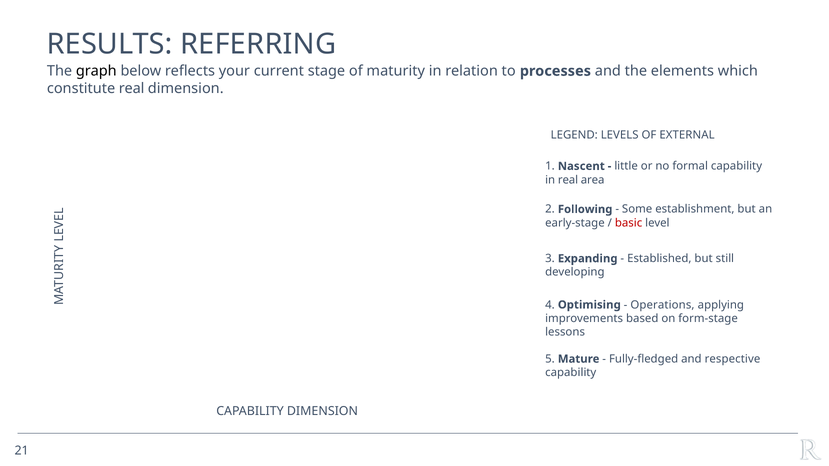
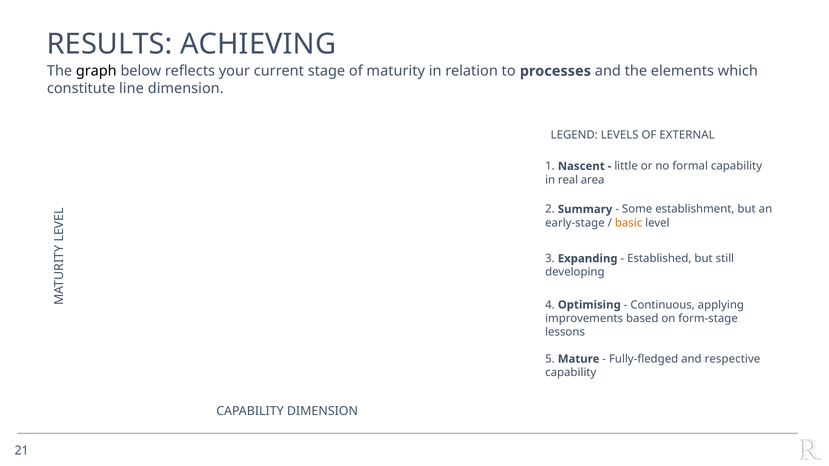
REFERRING: REFERRING -> ACHIEVING (258, 44)
constitute real: real -> line (131, 88)
Following: Following -> Summary (585, 209)
basic colour: red -> orange (629, 223)
Operations: Operations -> Continuous (663, 305)
